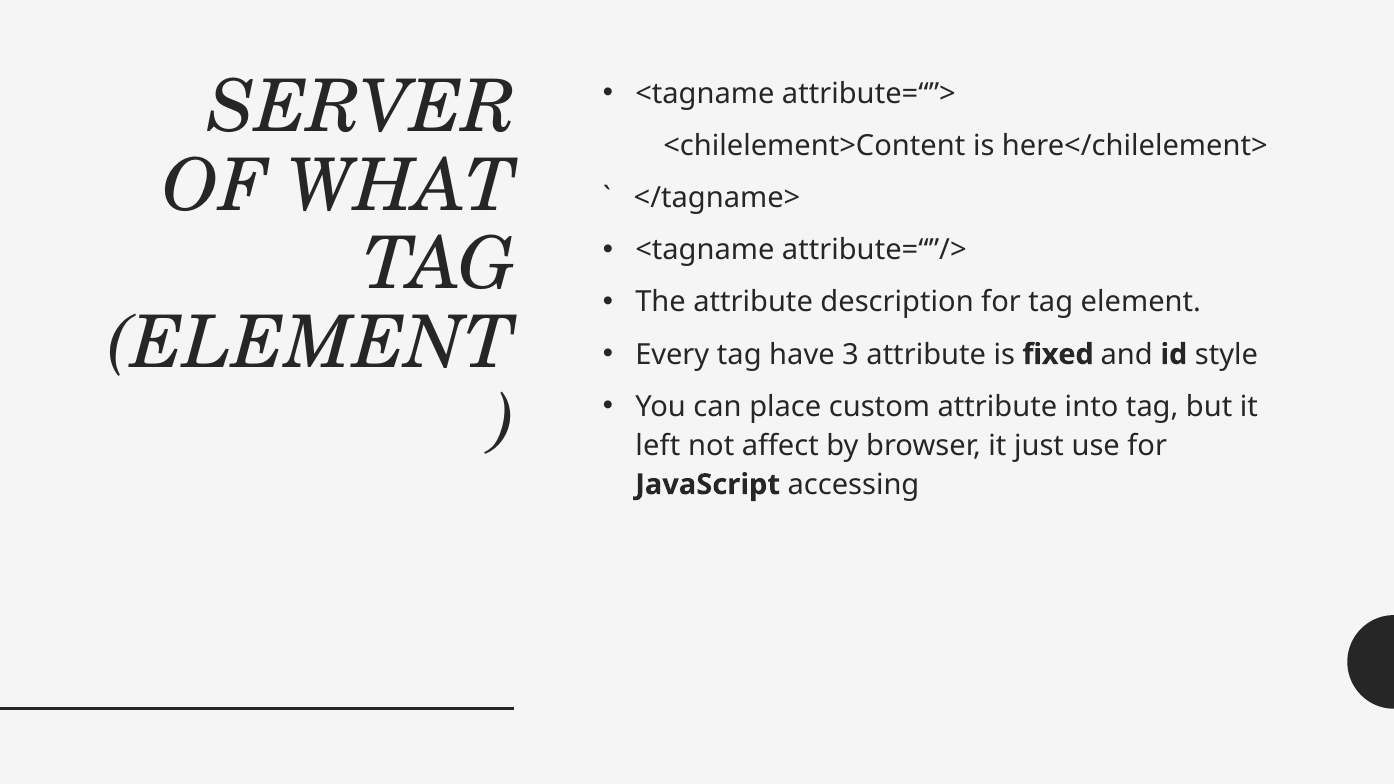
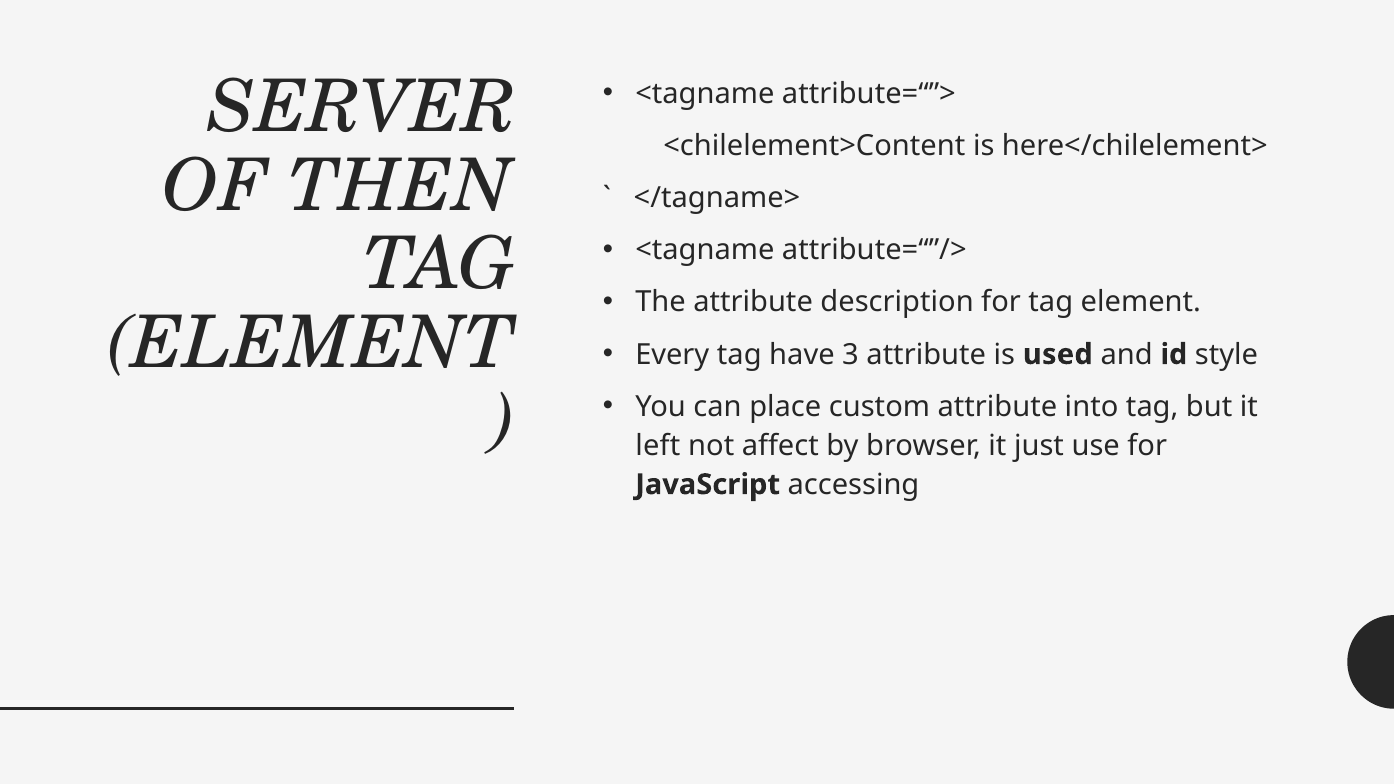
WHAT: WHAT -> THEN (401, 186)
fixed: fixed -> used (1058, 354)
